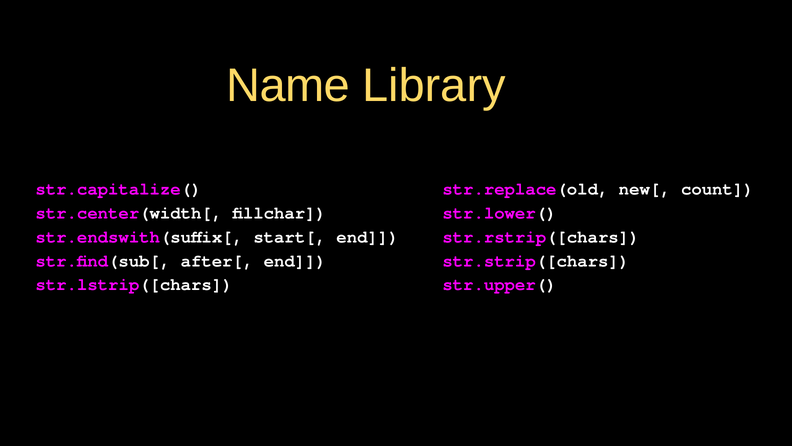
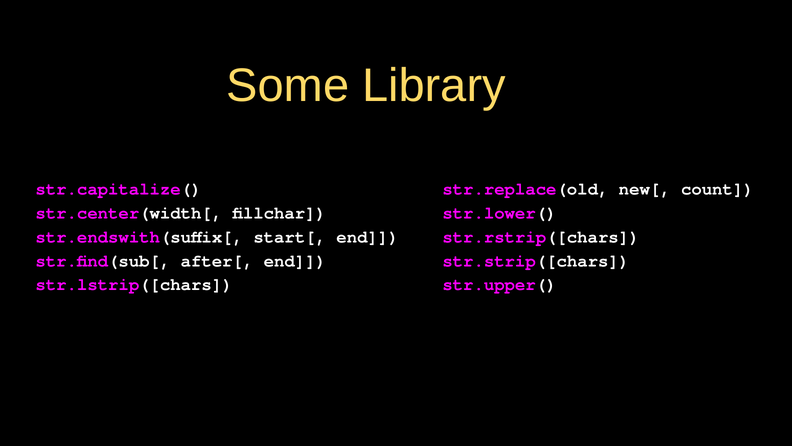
Name: Name -> Some (288, 85)
